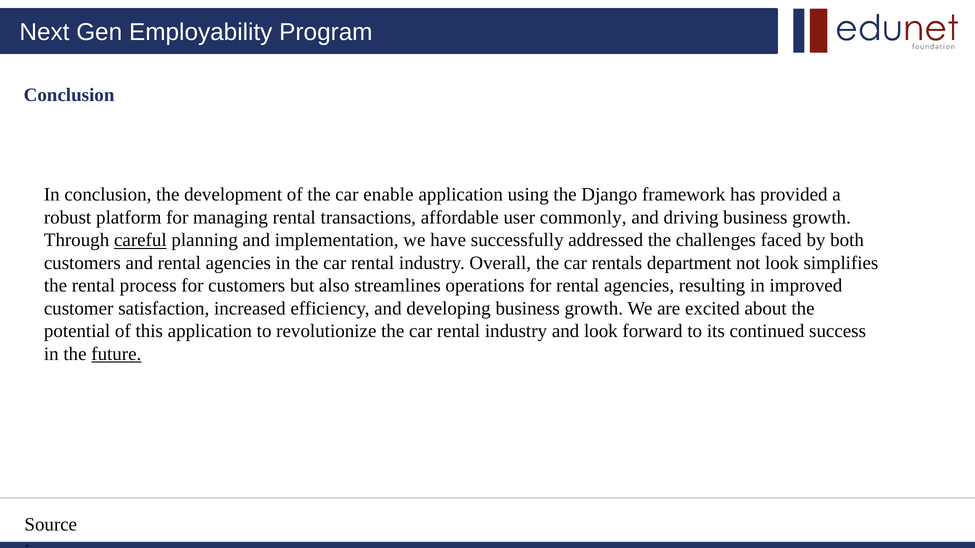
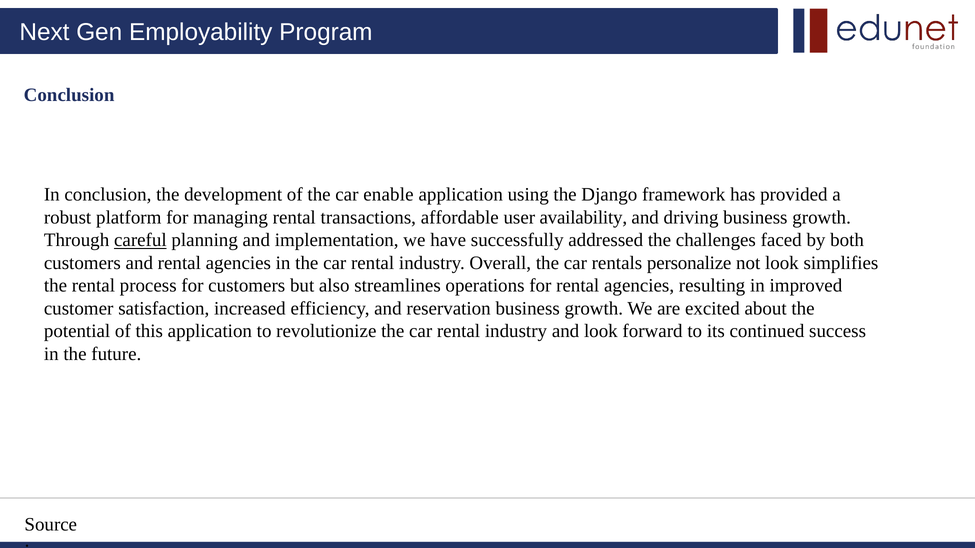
commonly: commonly -> availability (583, 218)
department: department -> personalize (689, 263)
developing: developing -> reservation (449, 309)
future underline: present -> none (116, 354)
